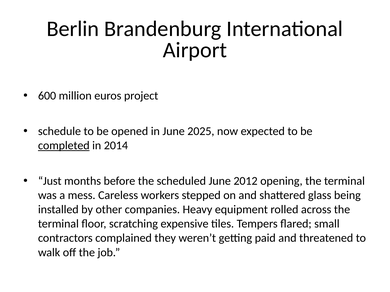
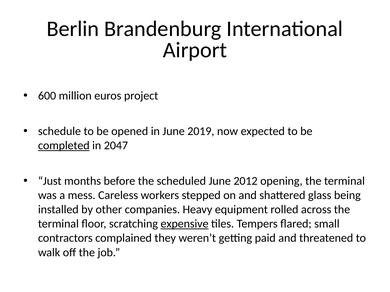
2025: 2025 -> 2019 (201, 131)
2014: 2014 -> 2047 (116, 146)
expensive underline: none -> present (185, 224)
